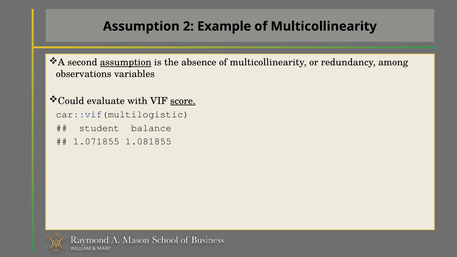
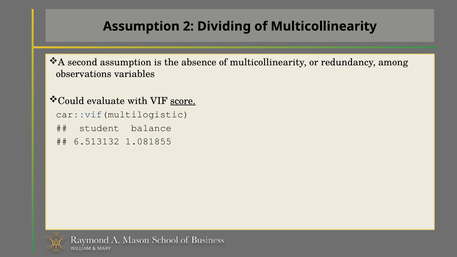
Example: Example -> Dividing (224, 26)
assumption underline: present -> none (126, 62)
1.071855: 1.071855 -> 6.513132 (96, 141)
